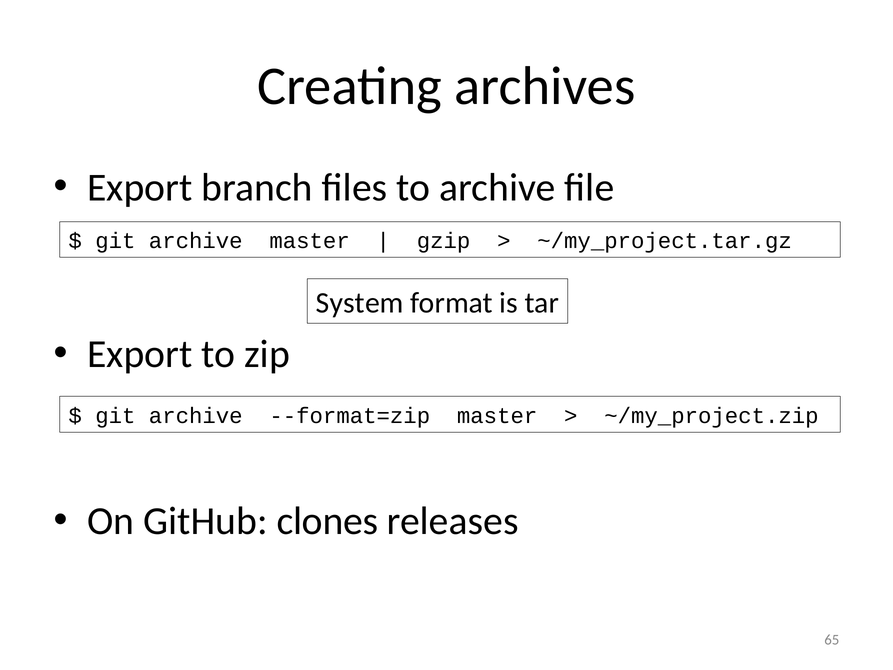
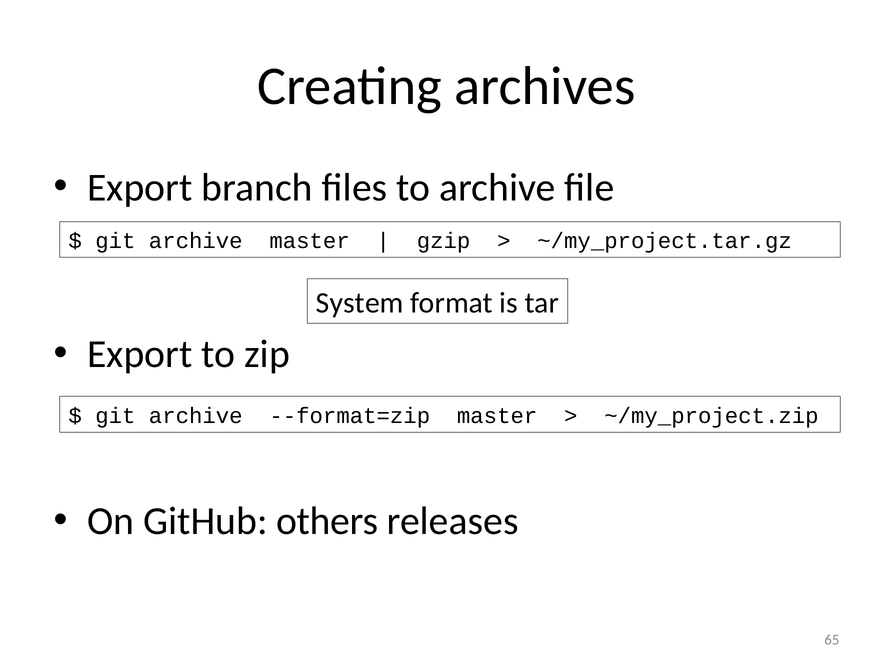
clones: clones -> others (327, 521)
